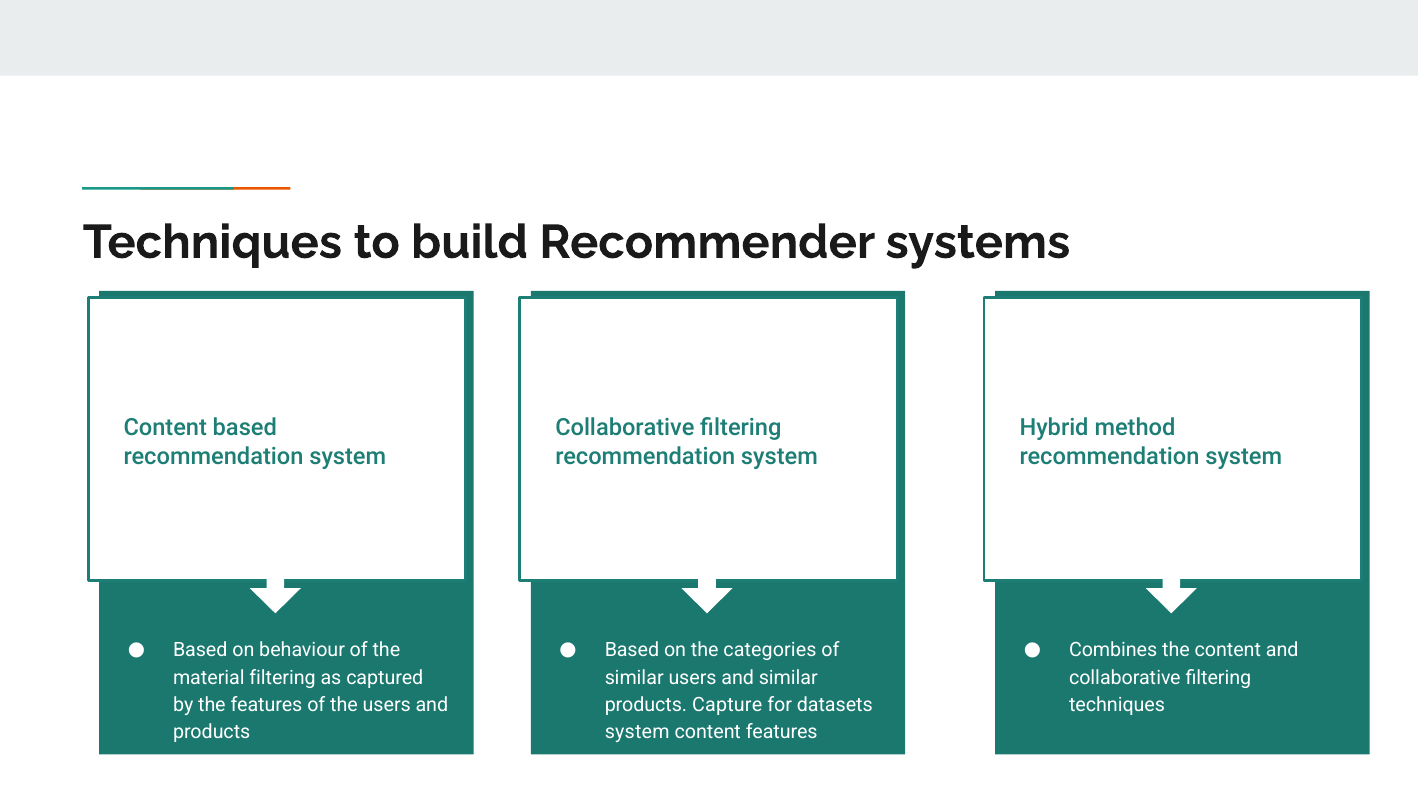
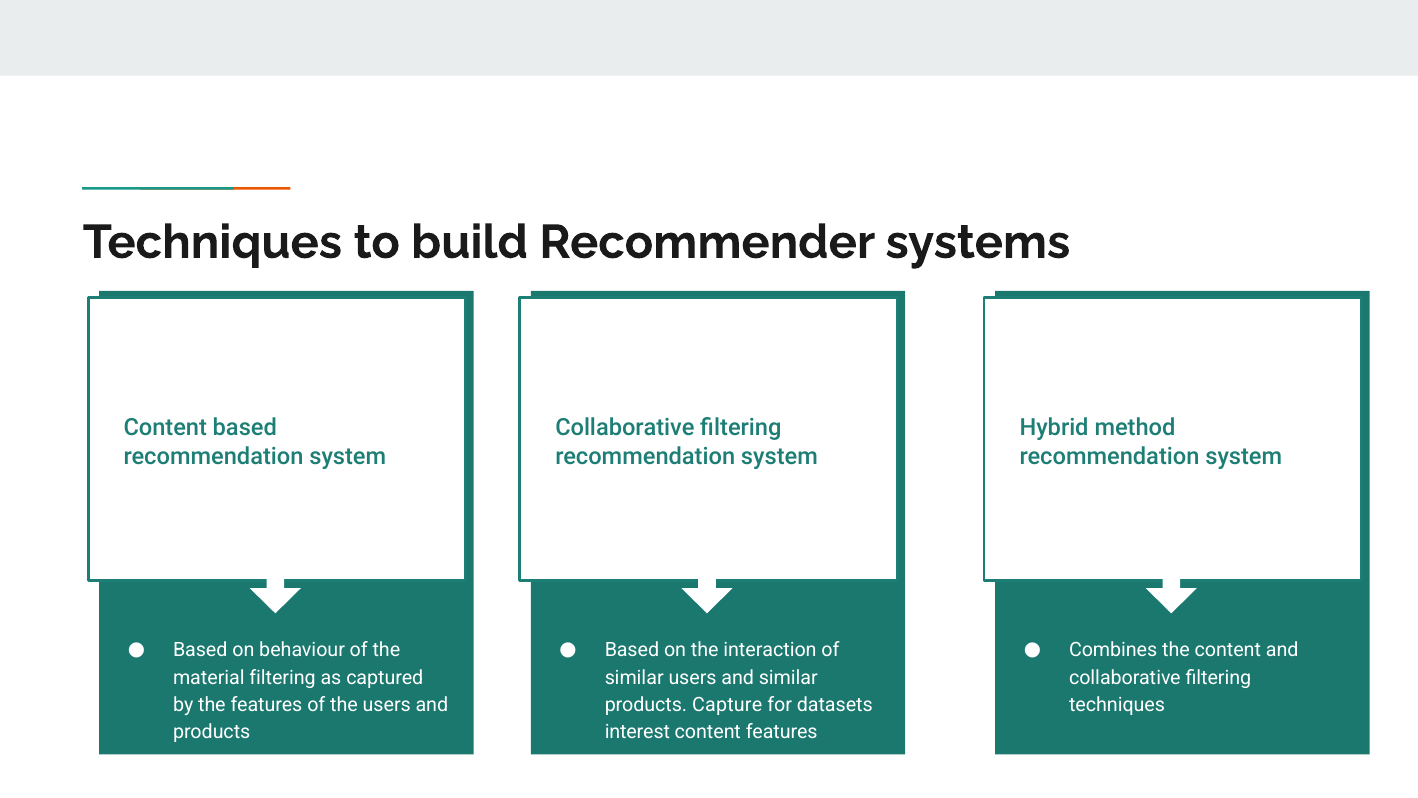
categories: categories -> interaction (770, 650)
system: system -> interest (637, 732)
